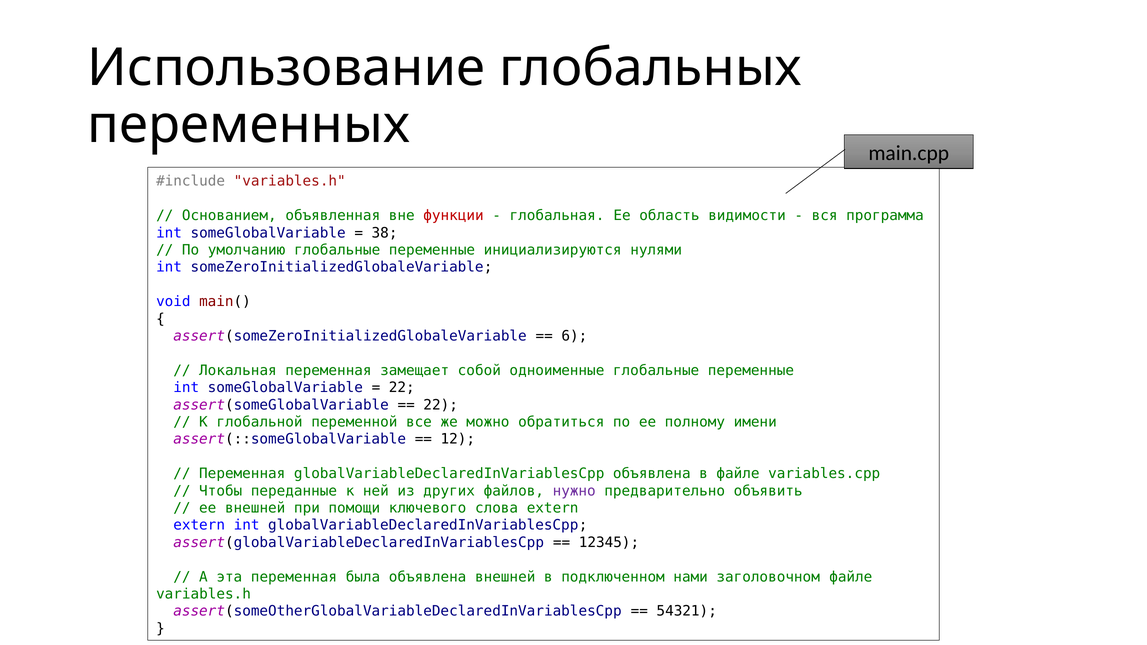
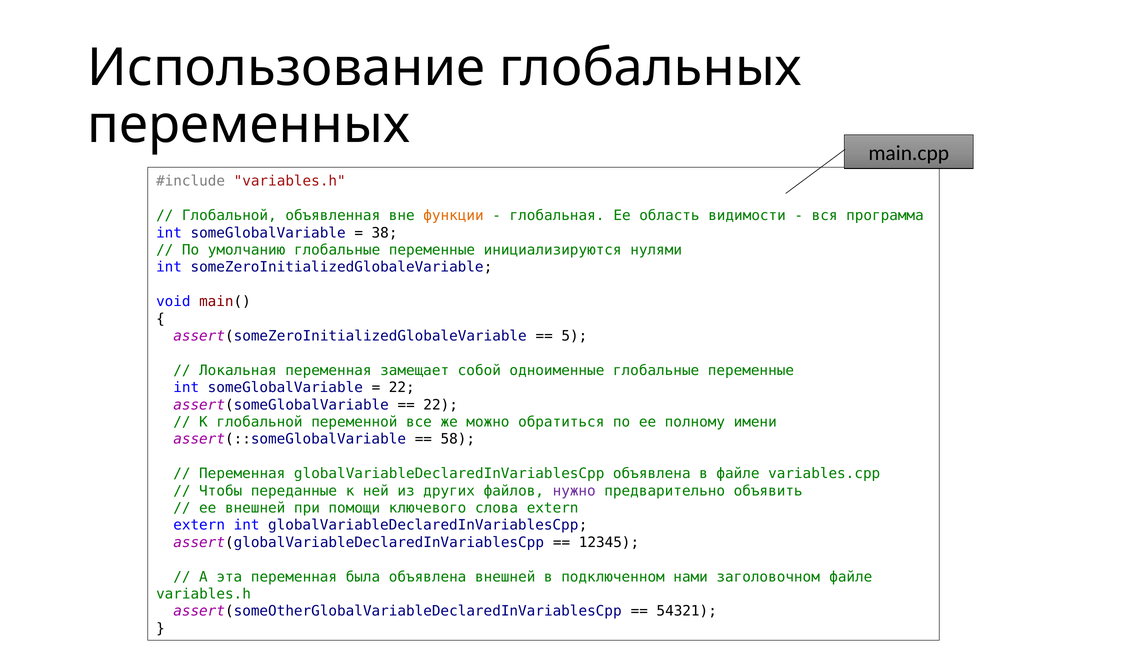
Основанием: Основанием -> Глобальной (229, 216)
функции colour: red -> orange (454, 216)
6: 6 -> 5 (574, 336)
12: 12 -> 58 (458, 439)
